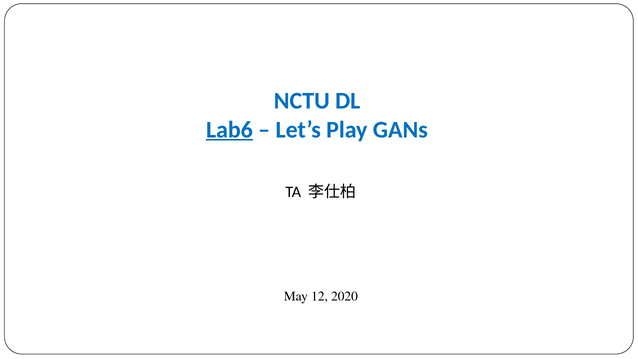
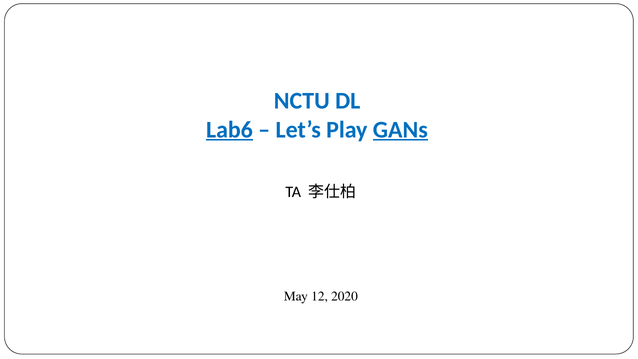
GANs underline: none -> present (400, 130)
